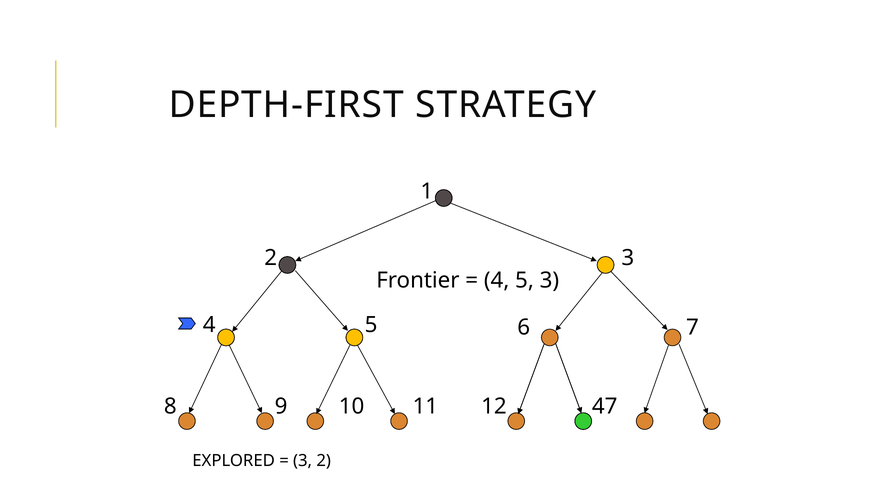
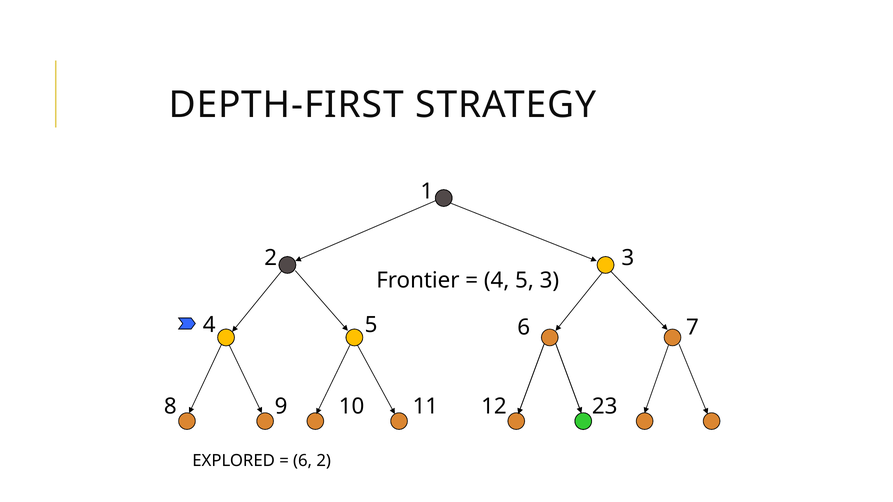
47: 47 -> 23 (605, 406)
3: 3 -> 6 (303, 461)
